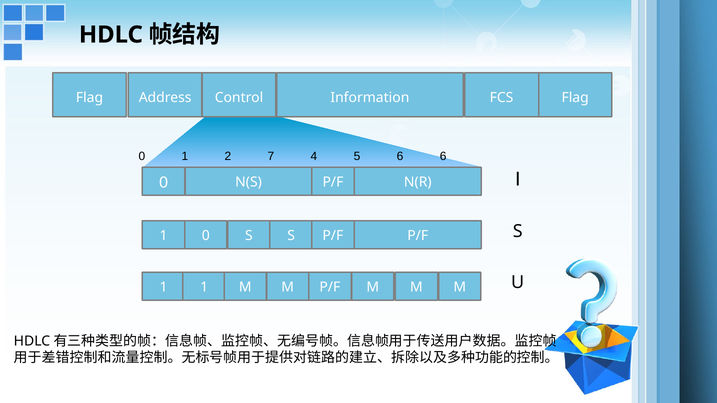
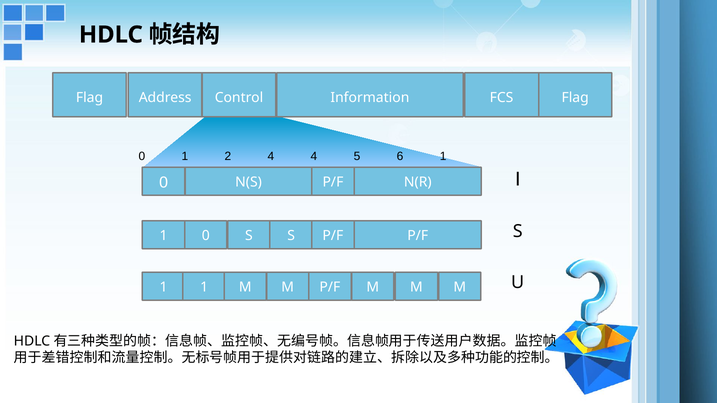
2 7: 7 -> 4 (271, 156)
6 6: 6 -> 1 (443, 156)
